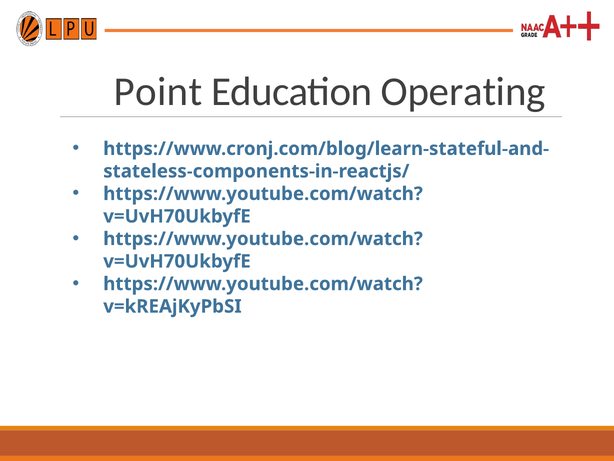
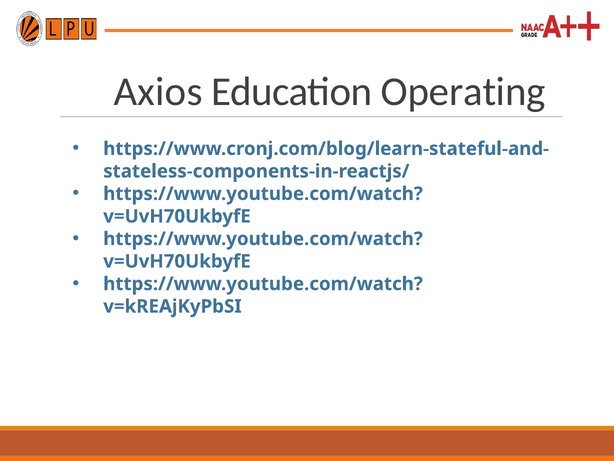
Point: Point -> Axios (158, 92)
